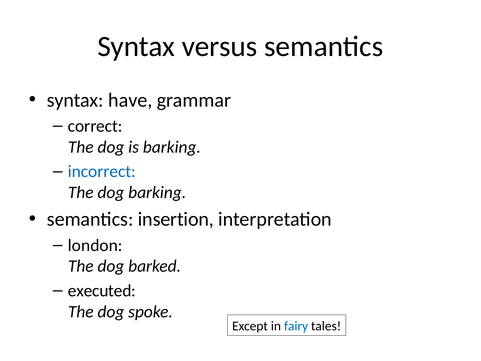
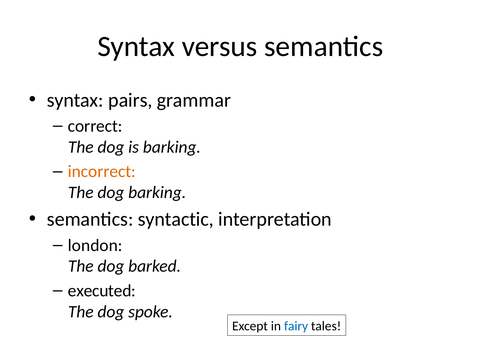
have: have -> pairs (130, 100)
incorrect colour: blue -> orange (102, 171)
insertion: insertion -> syntactic (176, 219)
